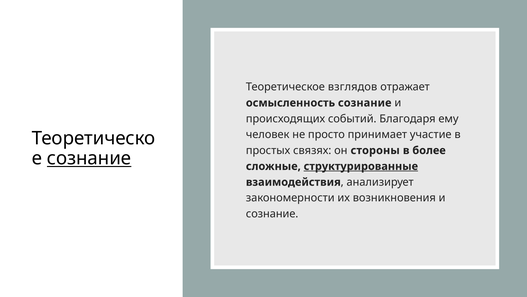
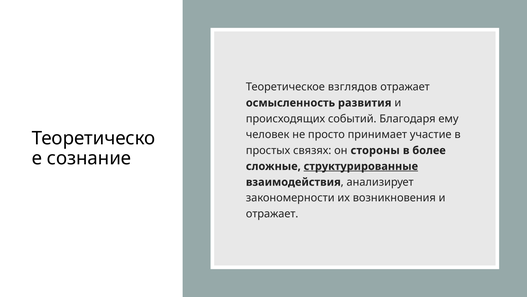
осмысленность сознание: сознание -> развития (365, 103)
сознание underline: present -> none (89, 158)
сознание: сознание -> отражает (272, 213)
